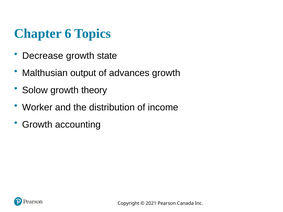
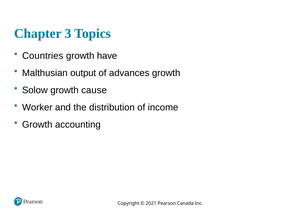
6: 6 -> 3 (68, 34)
Decrease: Decrease -> Countries (43, 56)
state: state -> have (107, 56)
theory: theory -> cause (94, 90)
